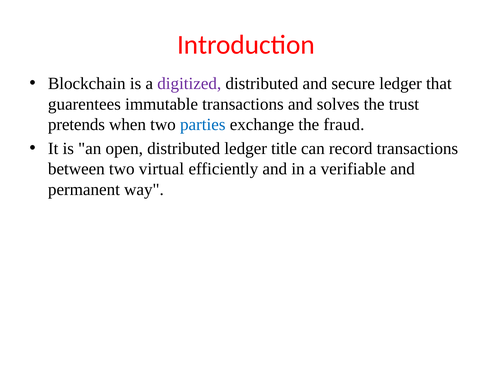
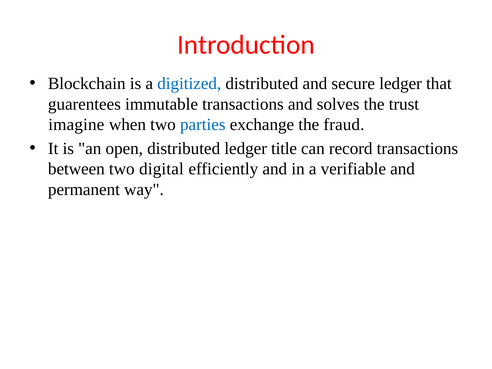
digitized colour: purple -> blue (189, 84)
pretends: pretends -> imagine (76, 125)
virtual: virtual -> digital (161, 169)
